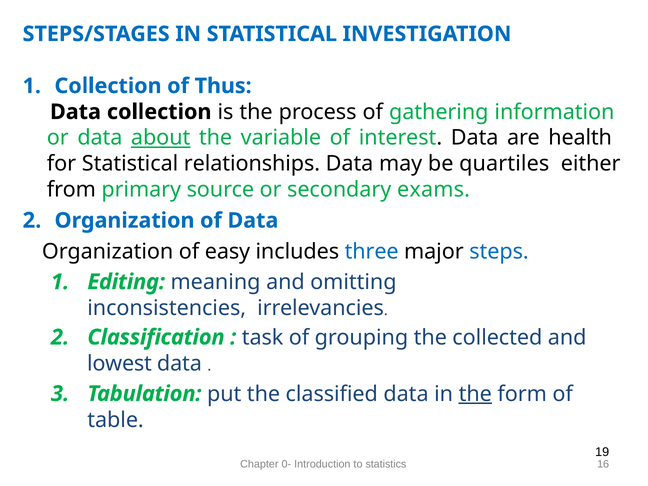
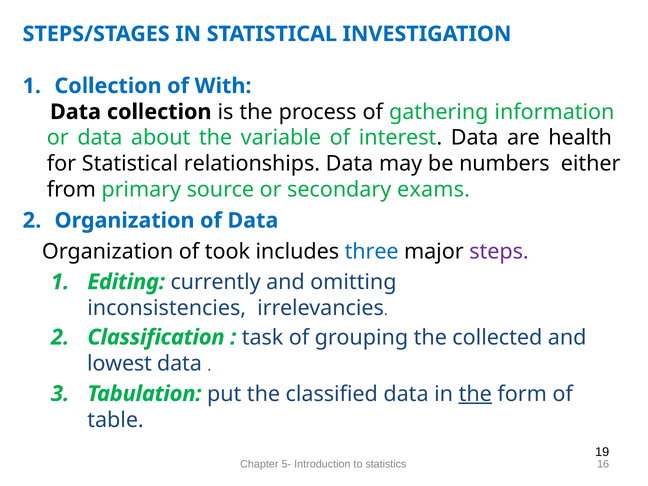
Thus: Thus -> With (223, 86)
about underline: present -> none (161, 138)
quartiles: quartiles -> numbers (504, 164)
easy: easy -> took (227, 252)
steps colour: blue -> purple (499, 252)
meaning: meaning -> currently (216, 282)
0-: 0- -> 5- (286, 464)
